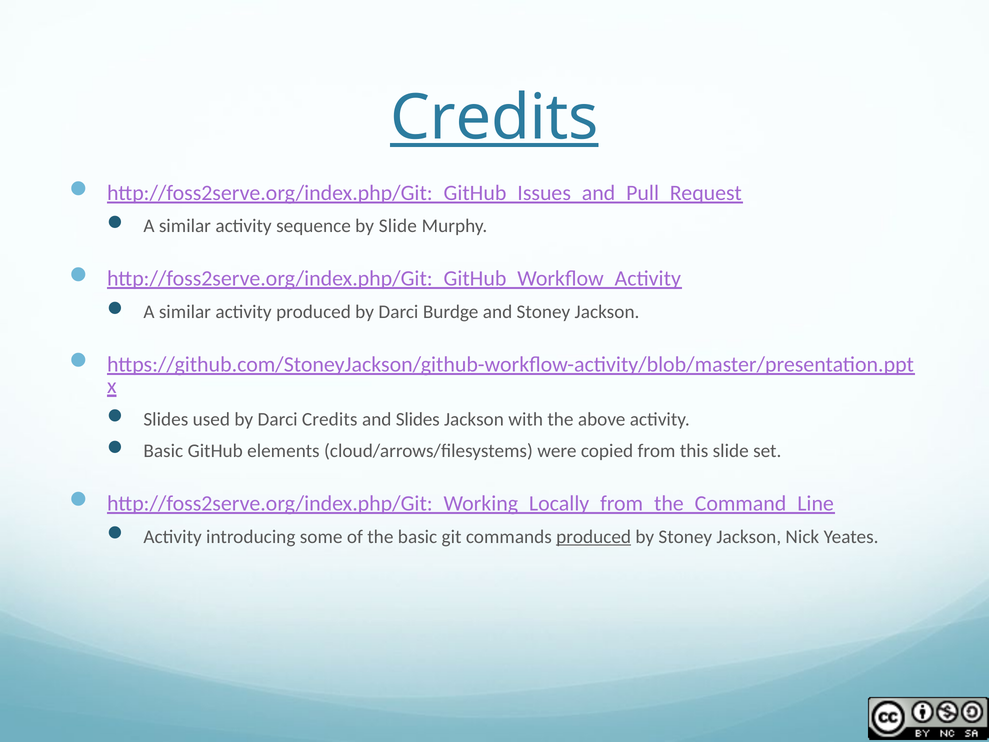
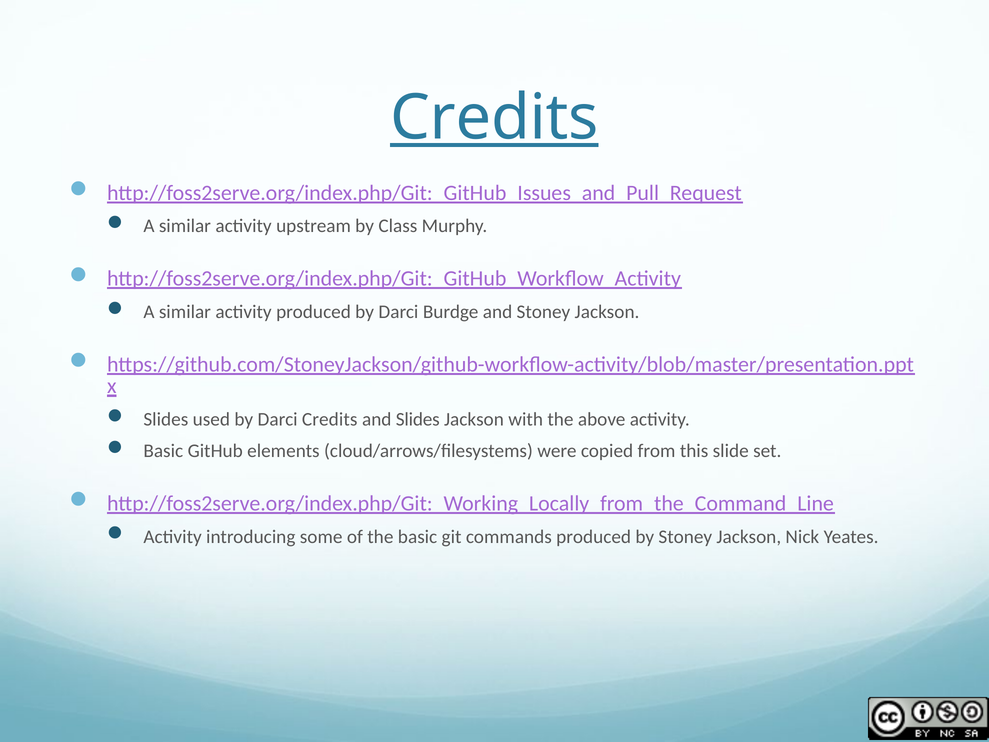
sequence: sequence -> upstream (314, 226)
by Slide: Slide -> Class (398, 226)
produced underline: present -> none (594, 537)
